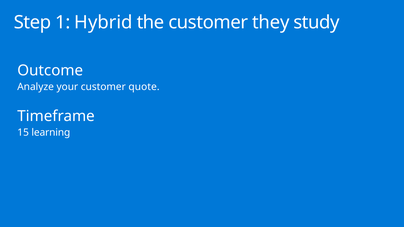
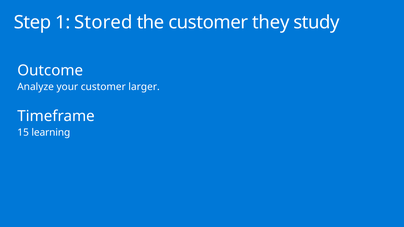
Hybrid: Hybrid -> Stored (103, 23)
quote: quote -> larger (144, 87)
